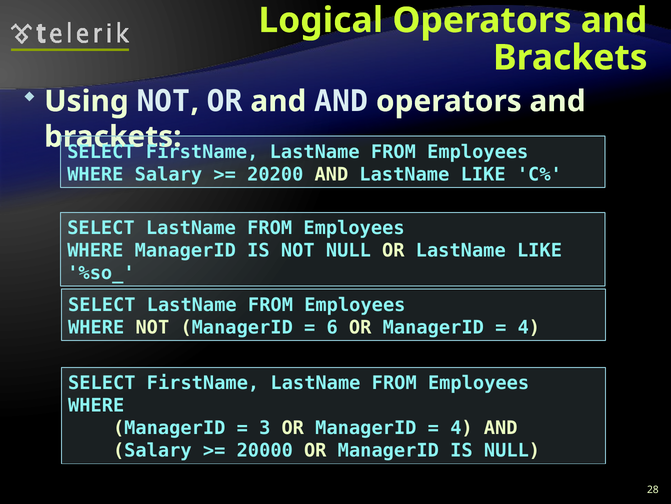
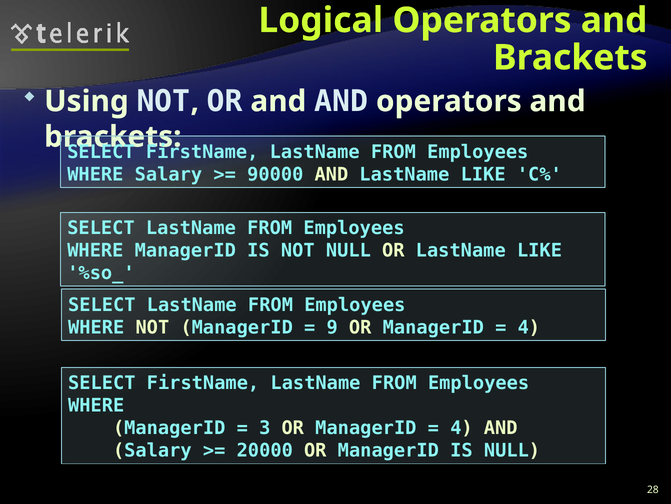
20200: 20200 -> 90000 (275, 174)
6: 6 -> 9 (332, 327)
